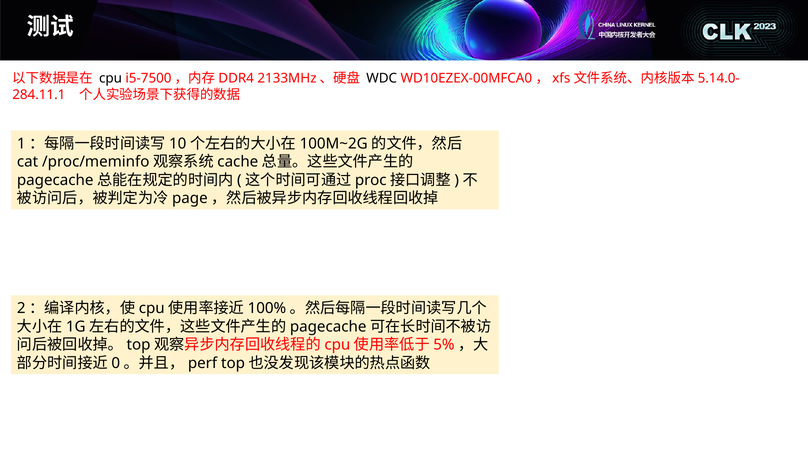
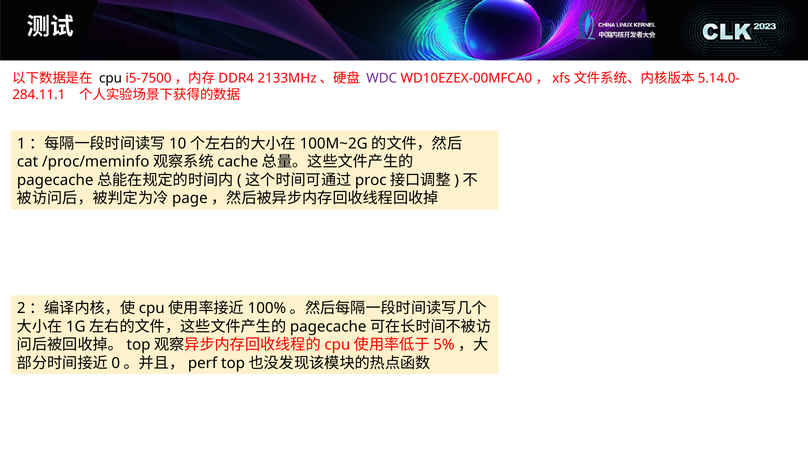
WDC colour: black -> purple (382, 78)
